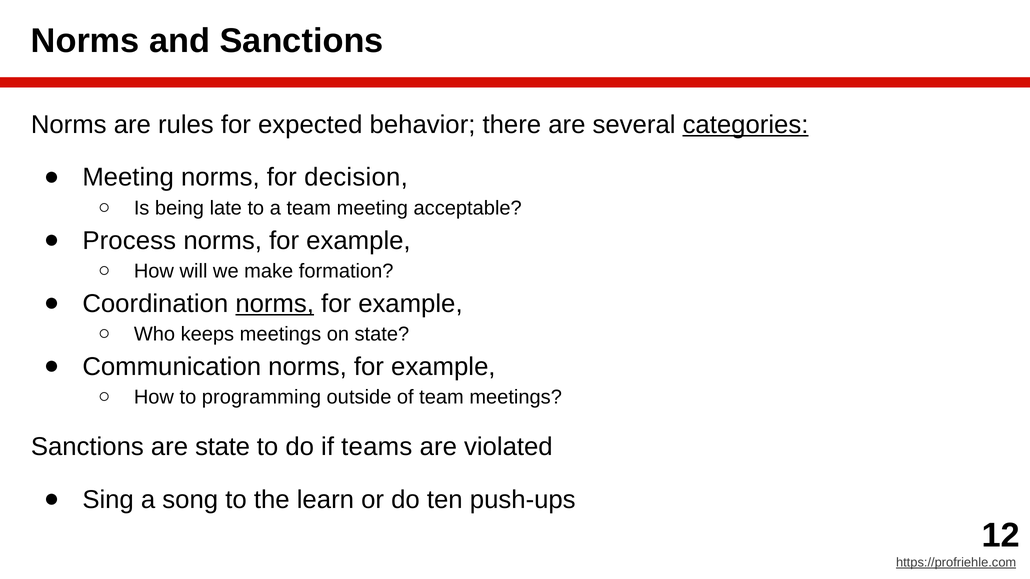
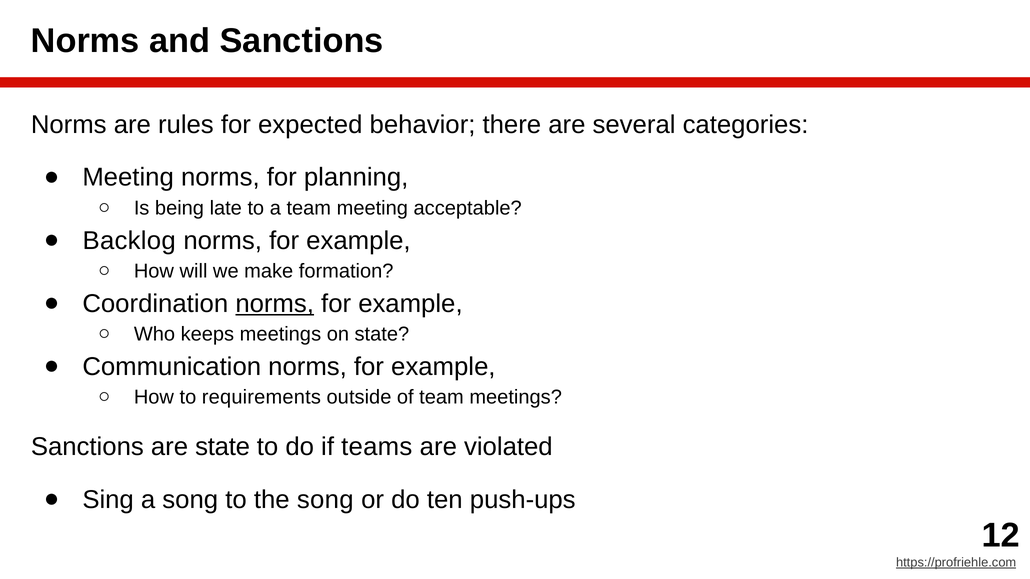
categories underline: present -> none (746, 125)
decision: decision -> planning (356, 178)
Process: Process -> Backlog (129, 241)
programming: programming -> requirements (261, 398)
the learn: learn -> song (325, 500)
